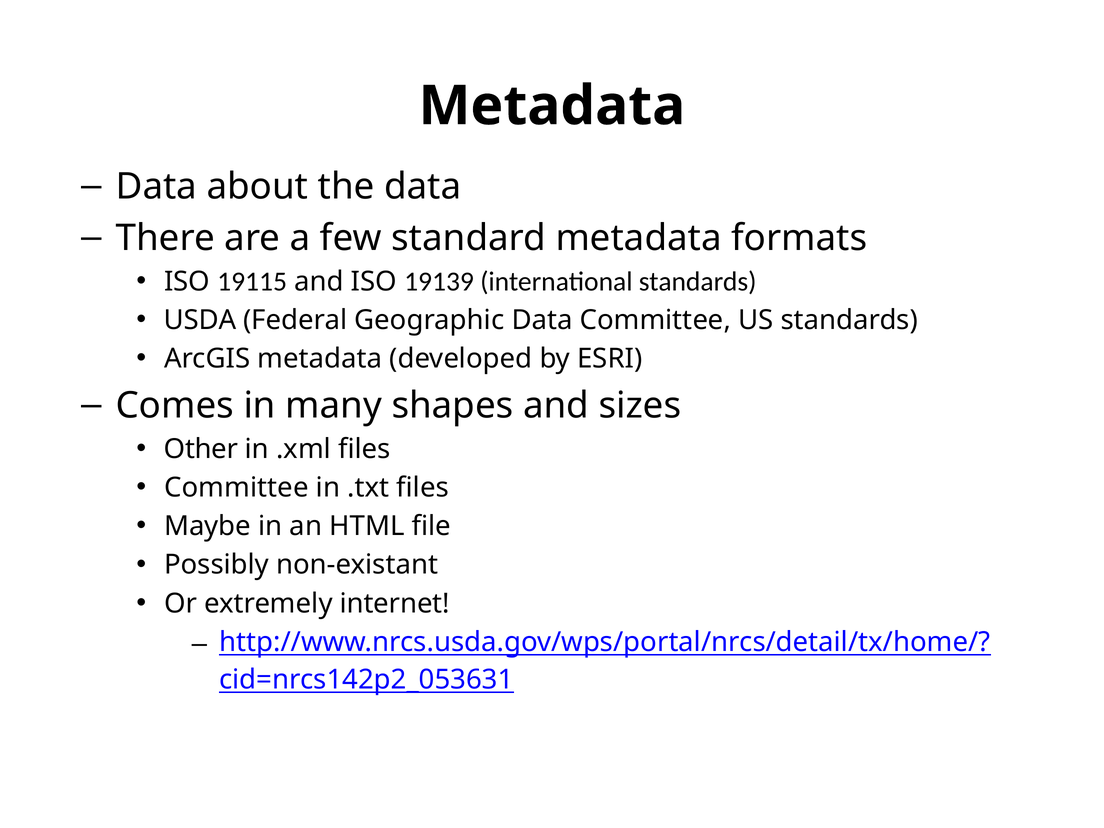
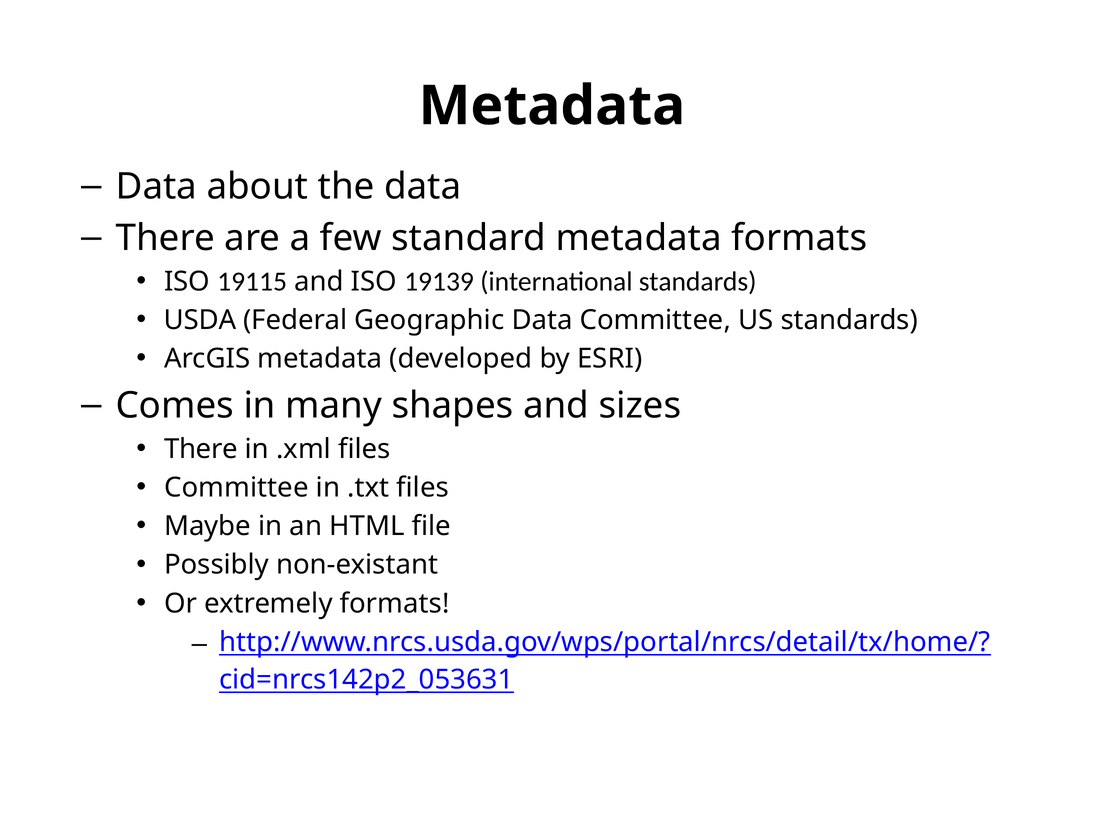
Other: Other -> There (201, 449)
extremely internet: internet -> formats (395, 604)
